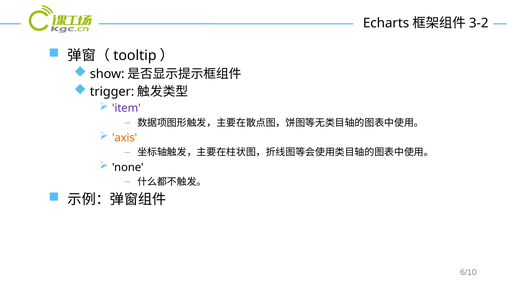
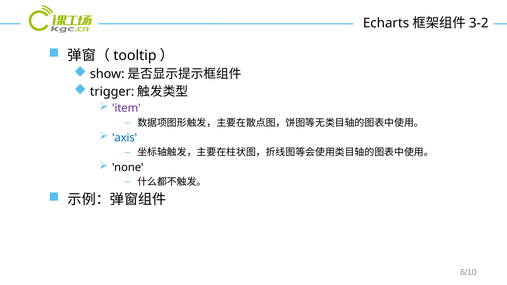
axis colour: orange -> blue (125, 138)
